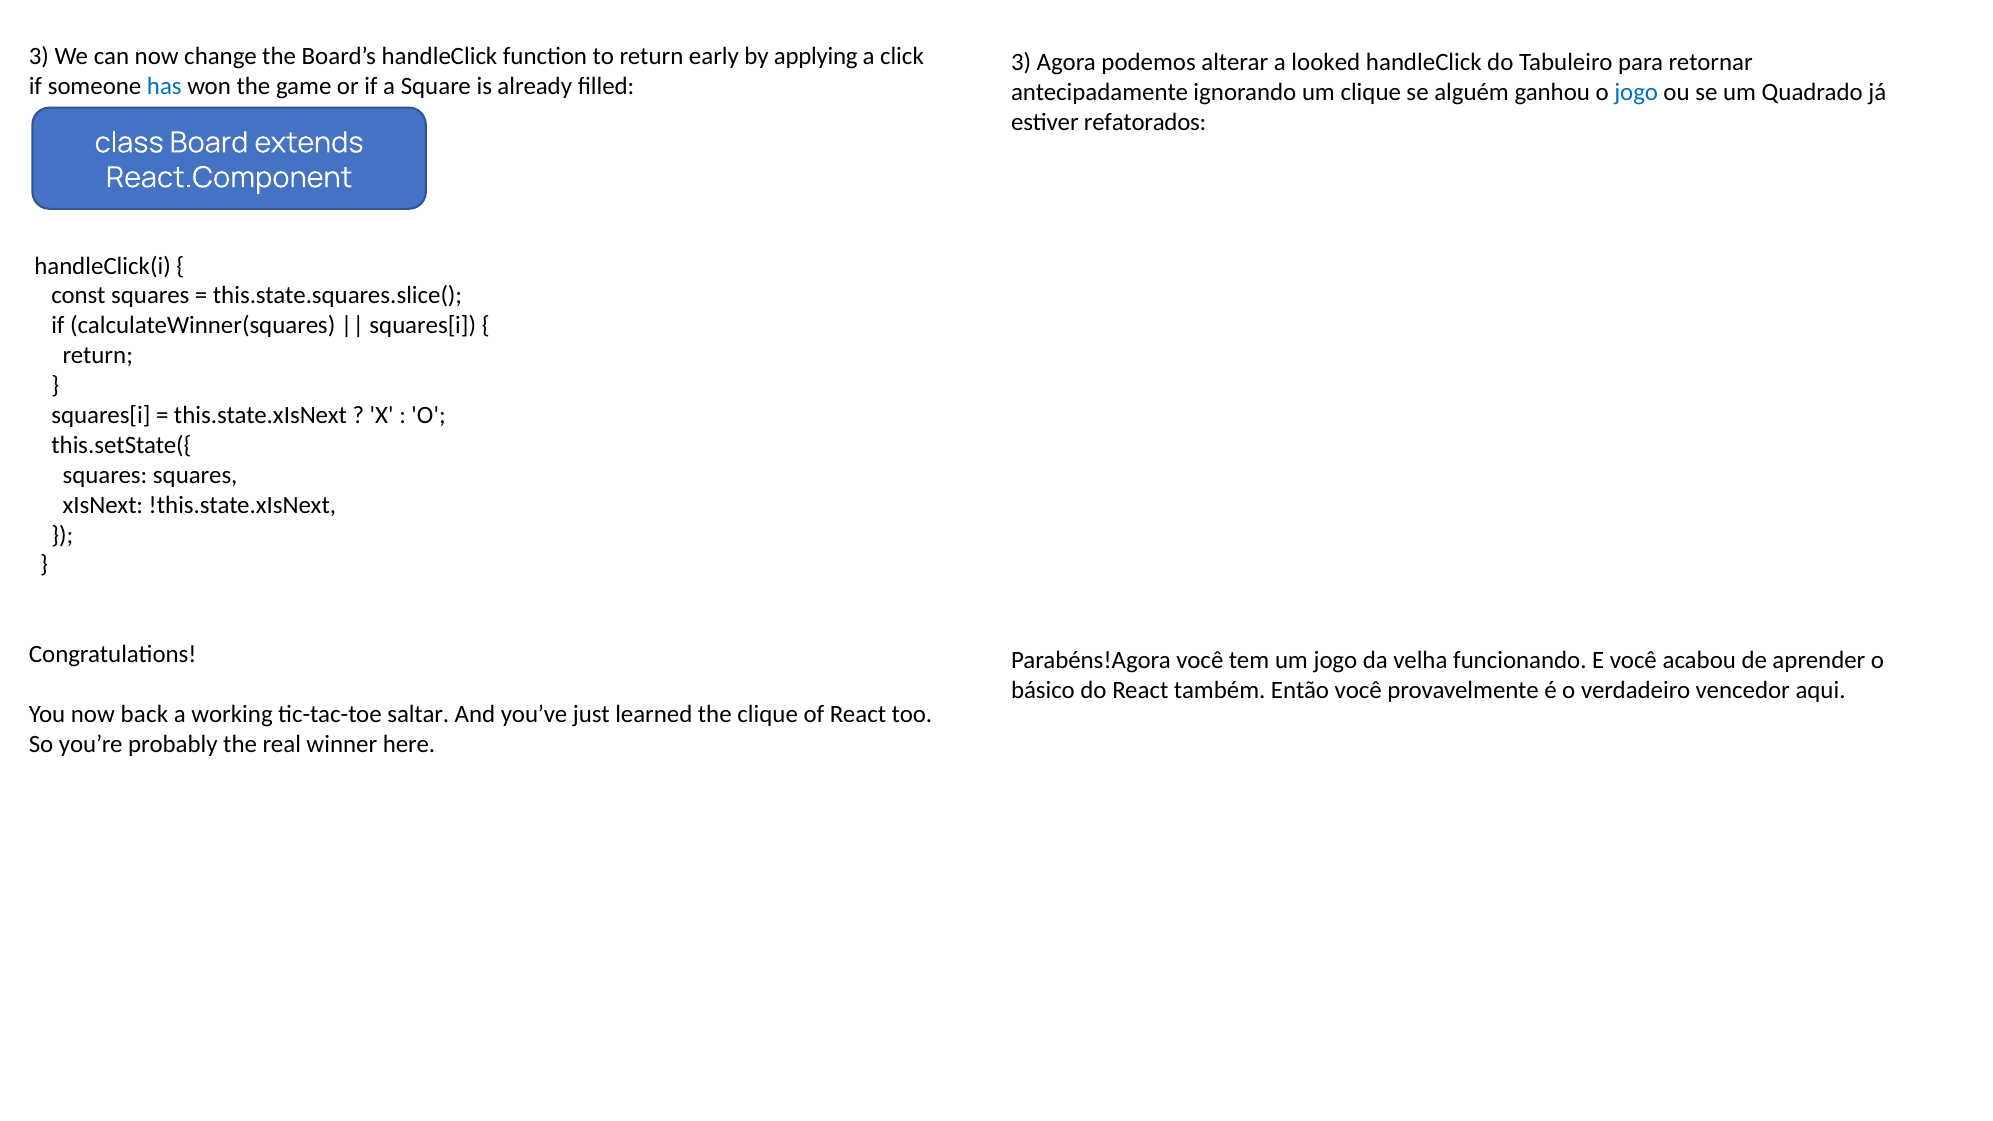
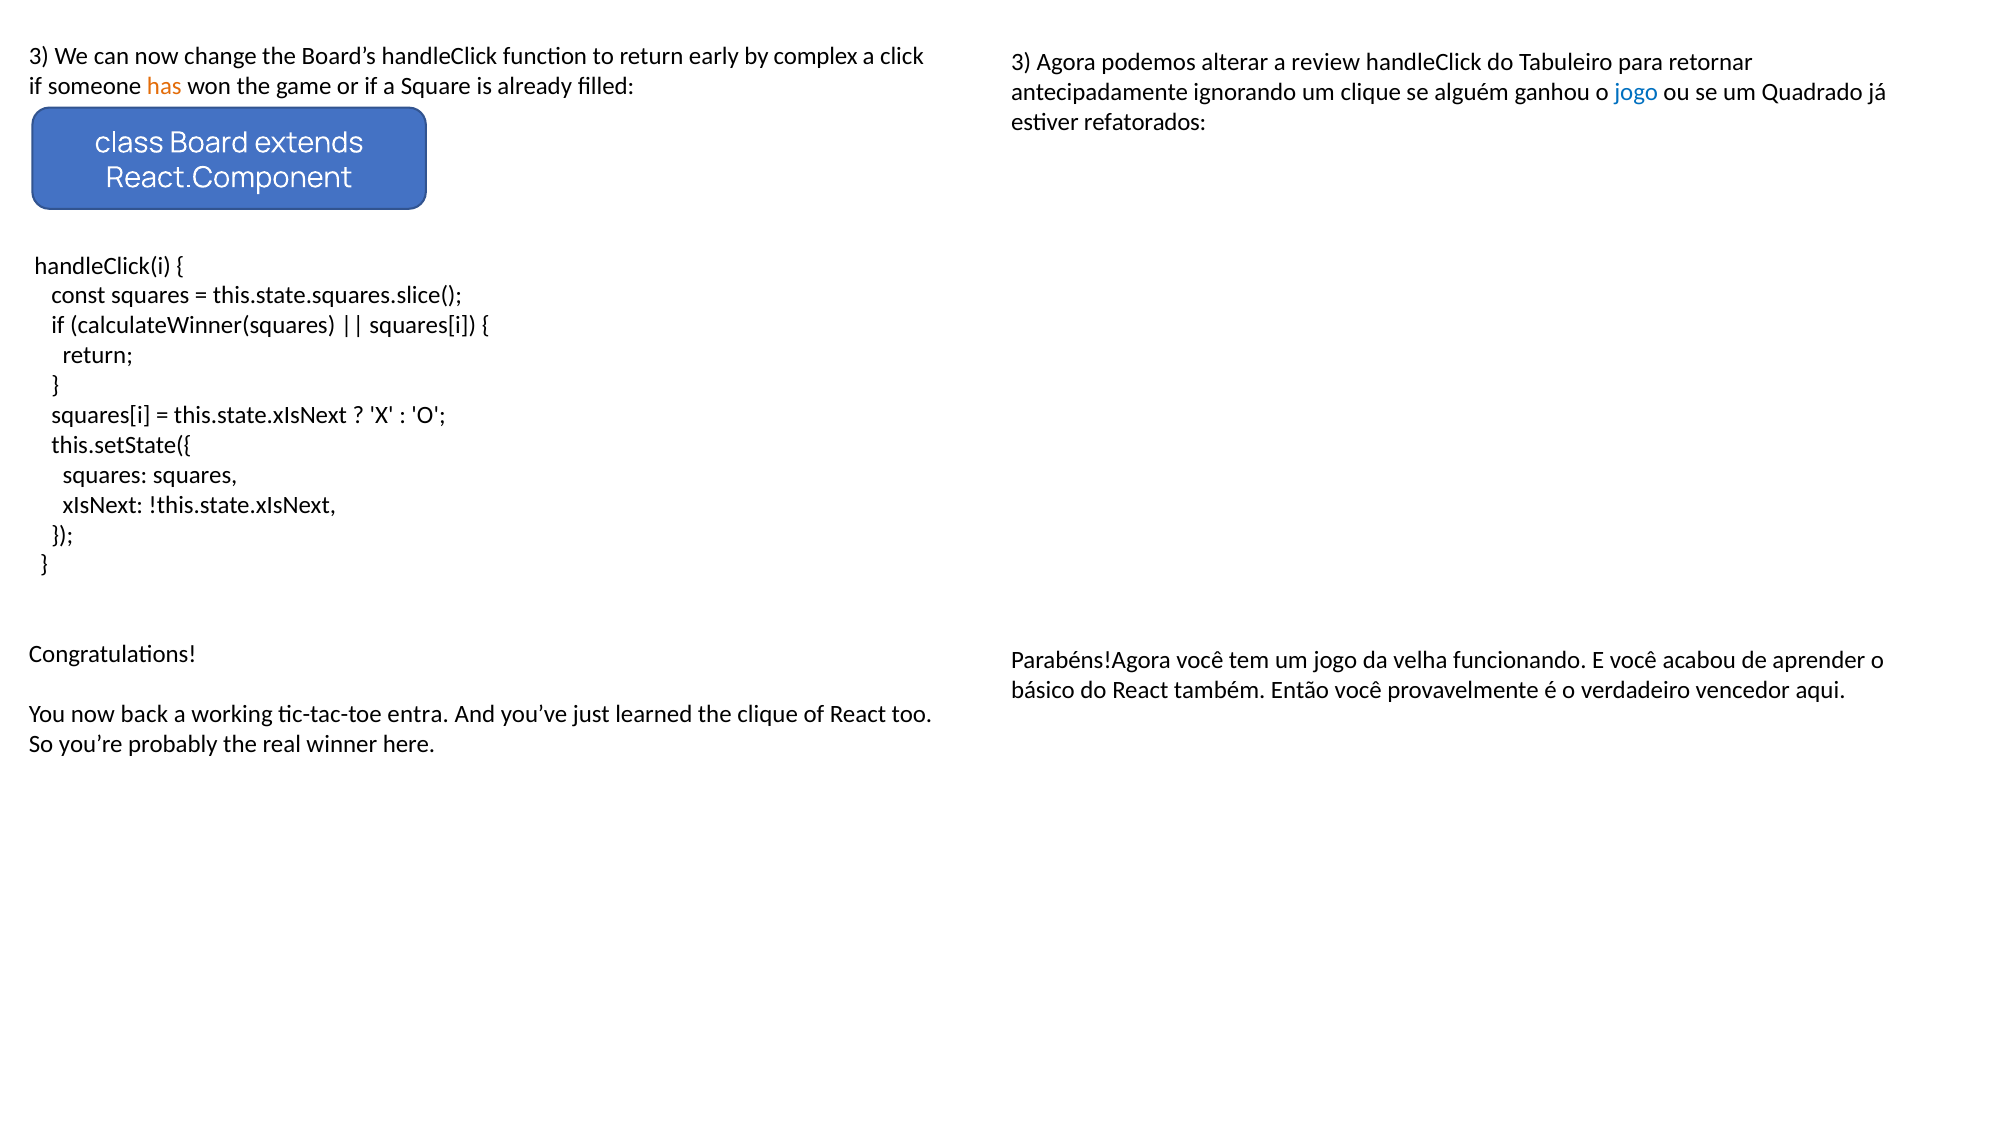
applying: applying -> complex (816, 57)
looked: looked -> review (1326, 62)
has colour: blue -> orange (164, 86)
saltar: saltar -> entra (418, 714)
